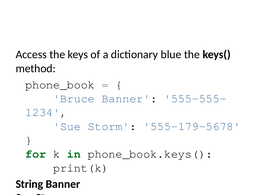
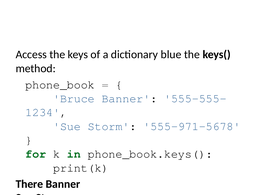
555-179-5678: 555-179-5678 -> 555-971-5678 (192, 126)
String: String -> There (29, 184)
